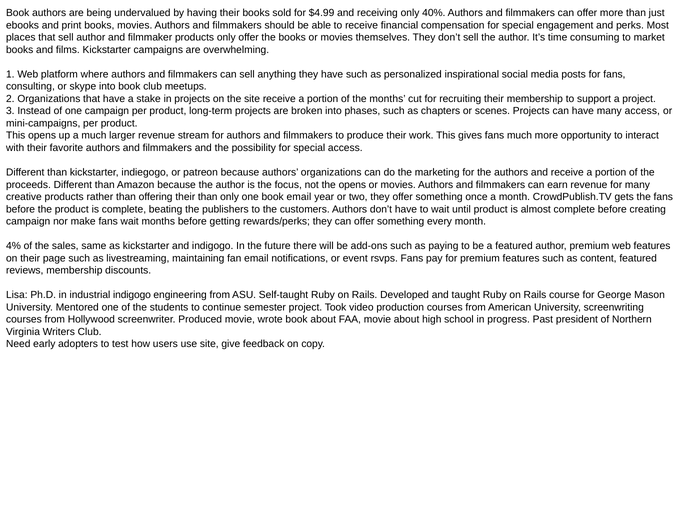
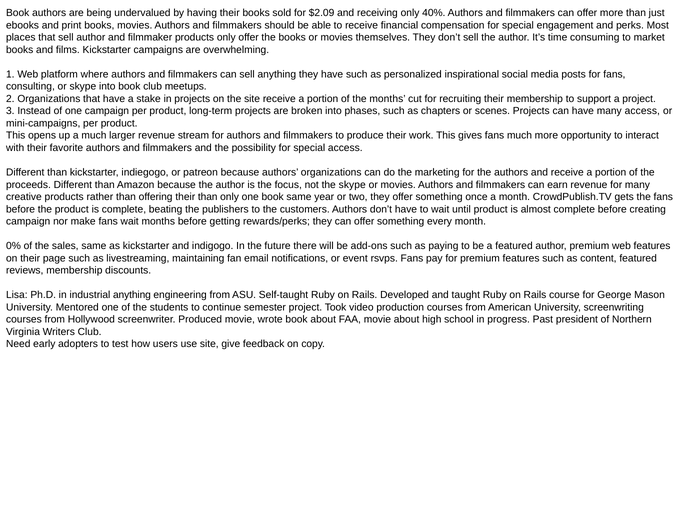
$4.99: $4.99 -> $2.09 (322, 13)
the opens: opens -> skype (352, 185)
book email: email -> same (299, 197)
4%: 4% -> 0% (13, 246)
industrial indigogo: indigogo -> anything (132, 295)
